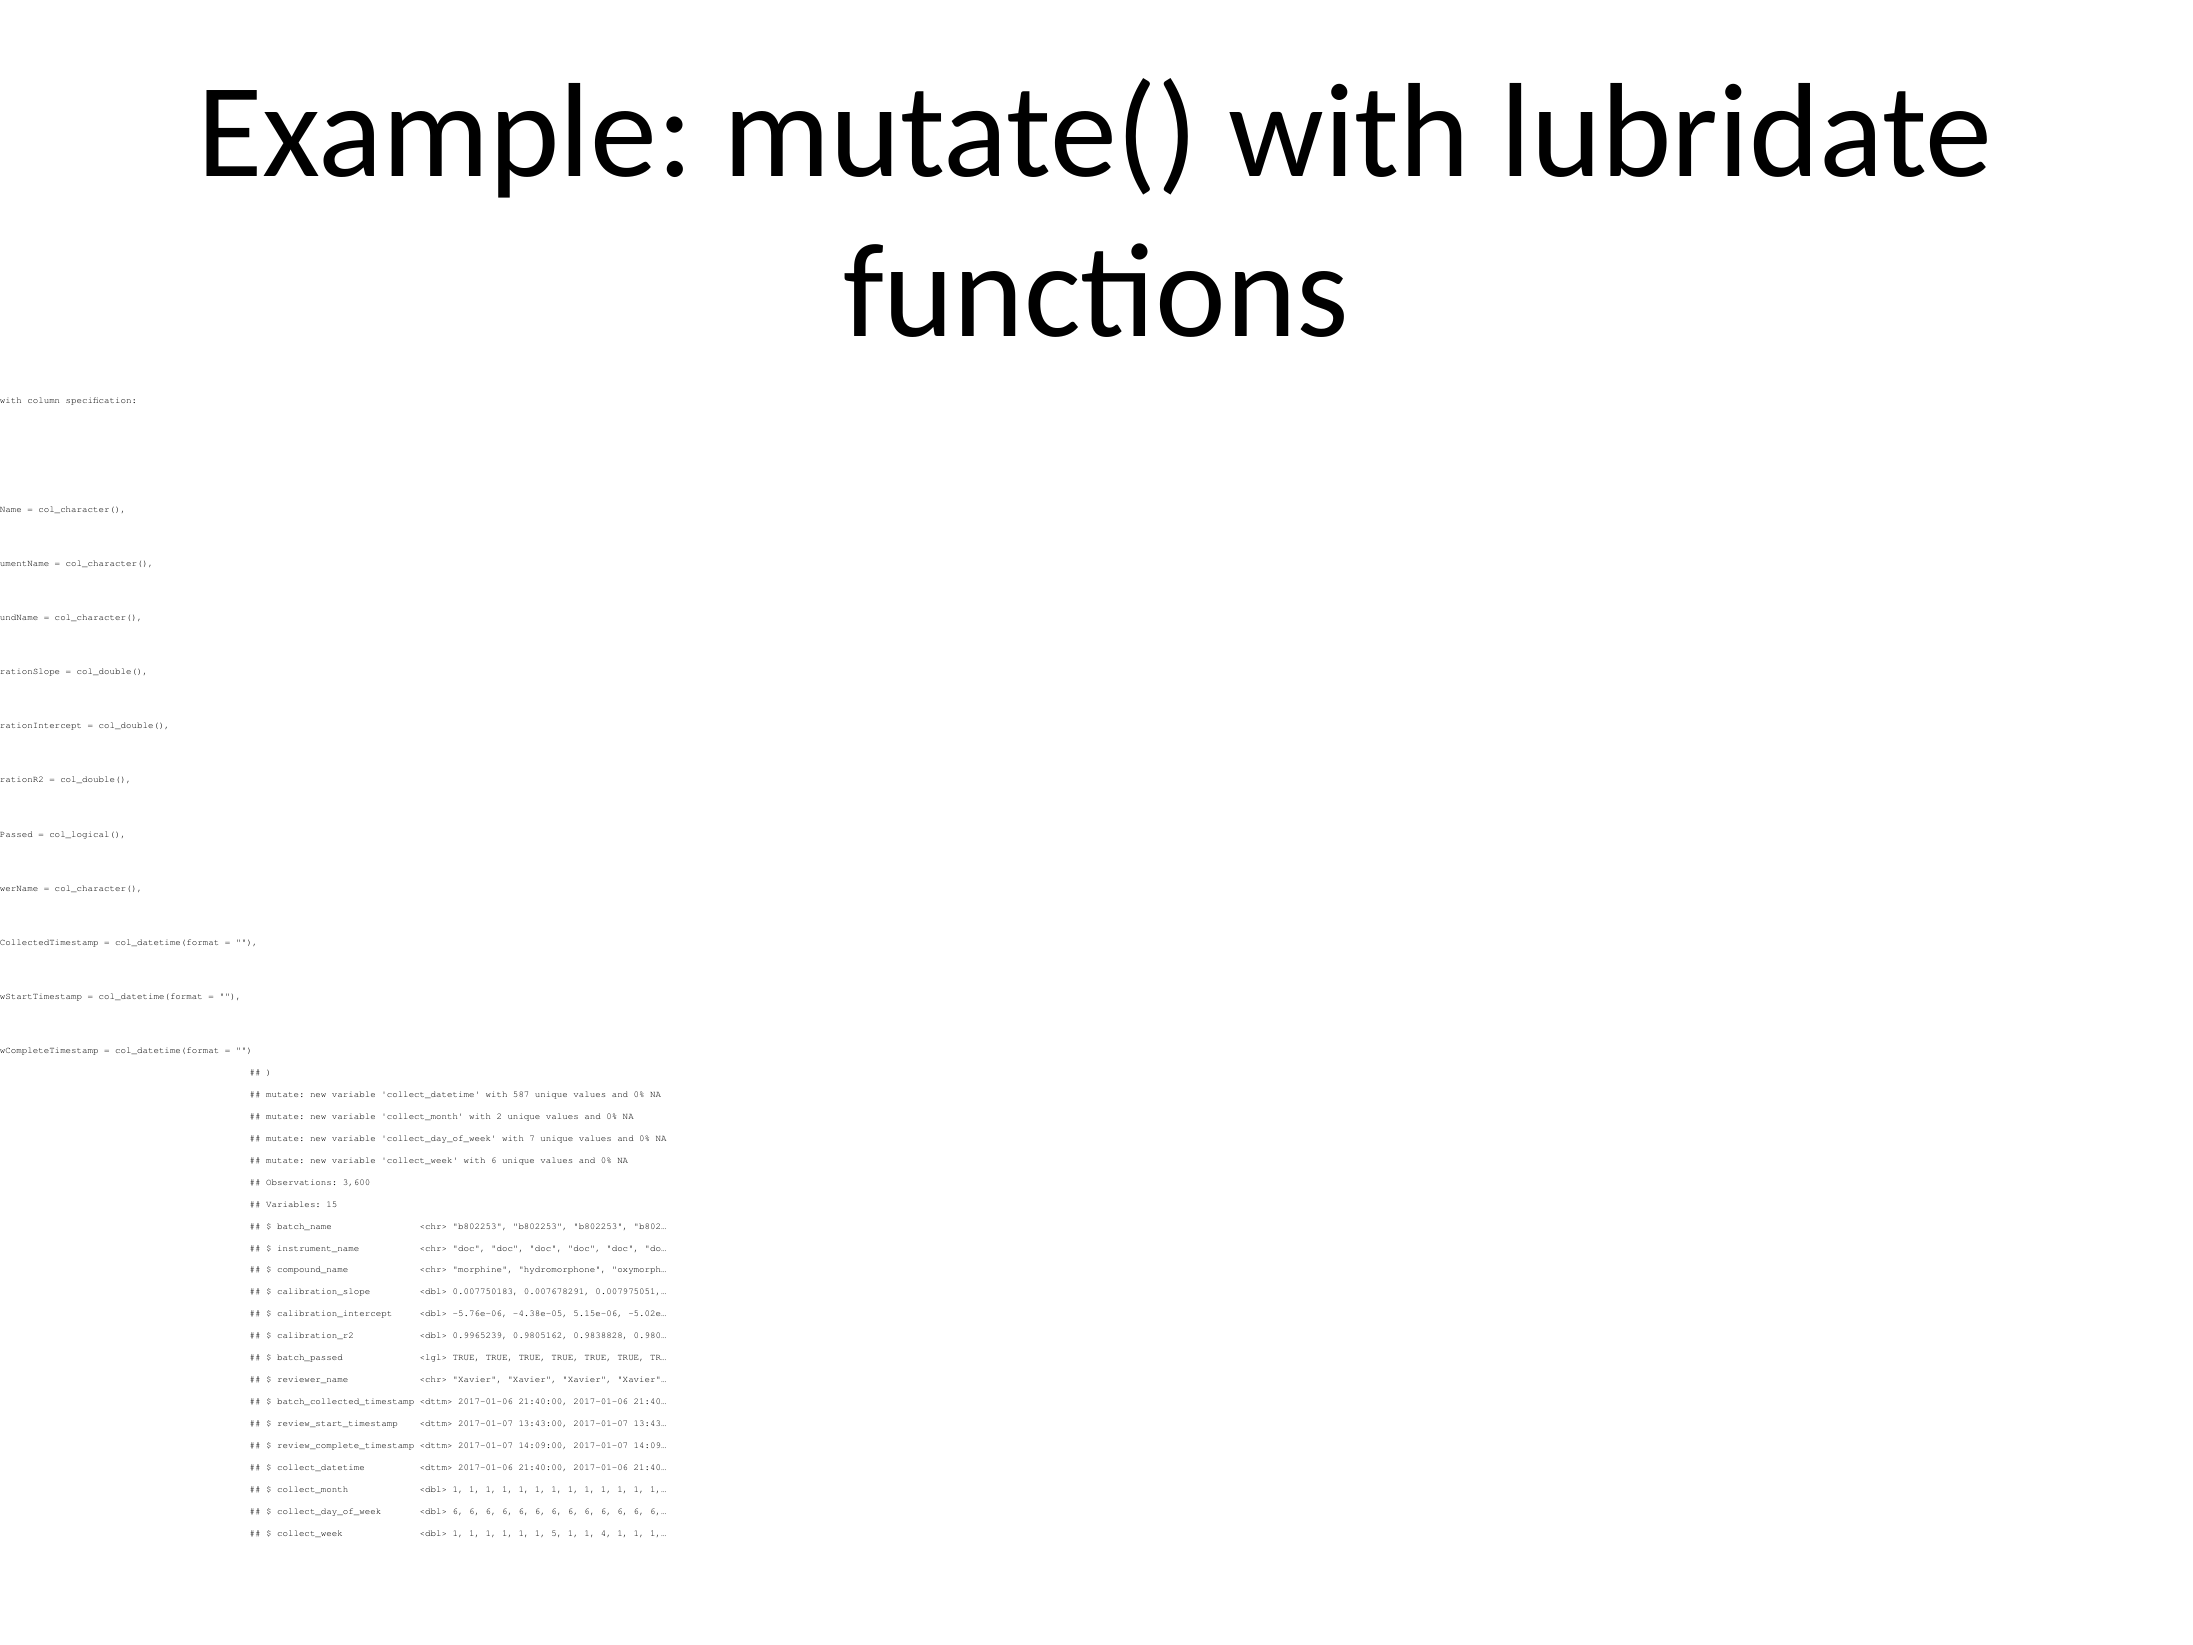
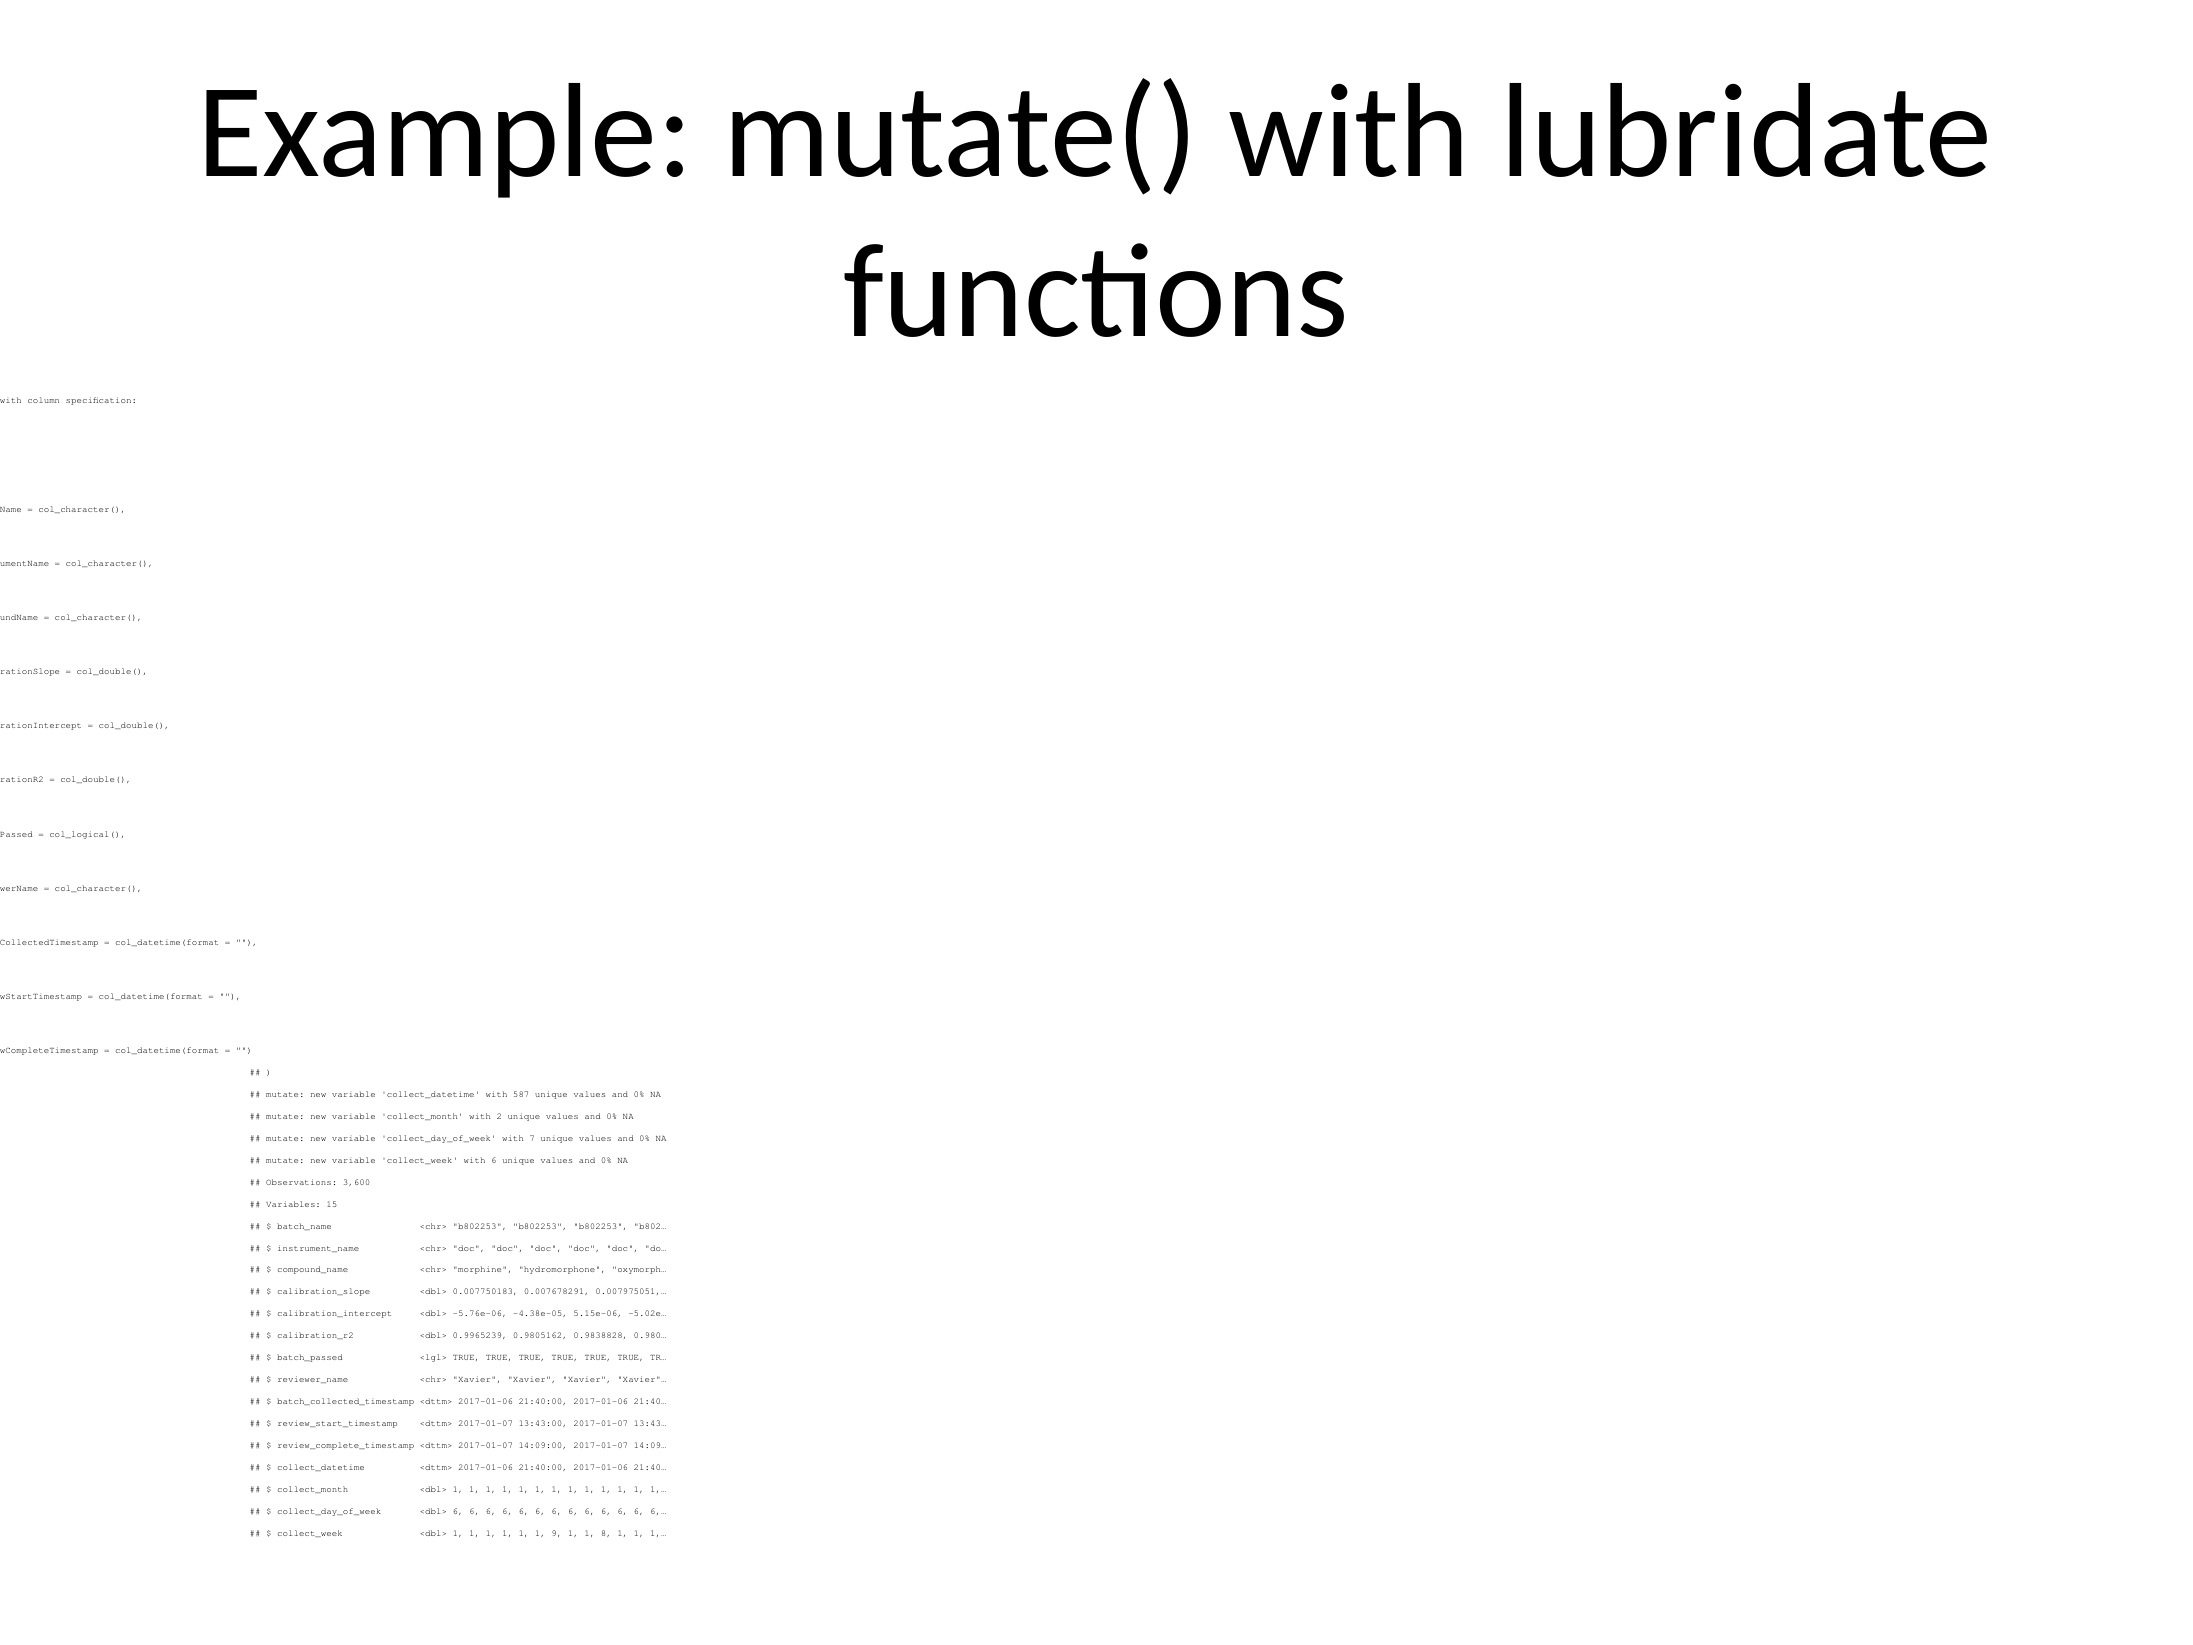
5: 5 -> 9 (557, 1533)
4: 4 -> 8 (606, 1533)
